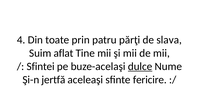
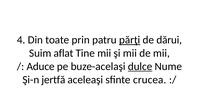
părţi underline: none -> present (130, 40)
slava: slava -> dărui (169, 40)
Sfintei: Sfintei -> Aduce (41, 66)
fericire: fericire -> crucea (150, 80)
